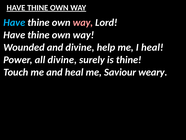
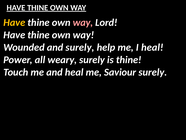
Have colour: light blue -> yellow (14, 22)
and divine: divine -> surely (80, 47)
all divine: divine -> weary (62, 60)
Saviour weary: weary -> surely (153, 72)
